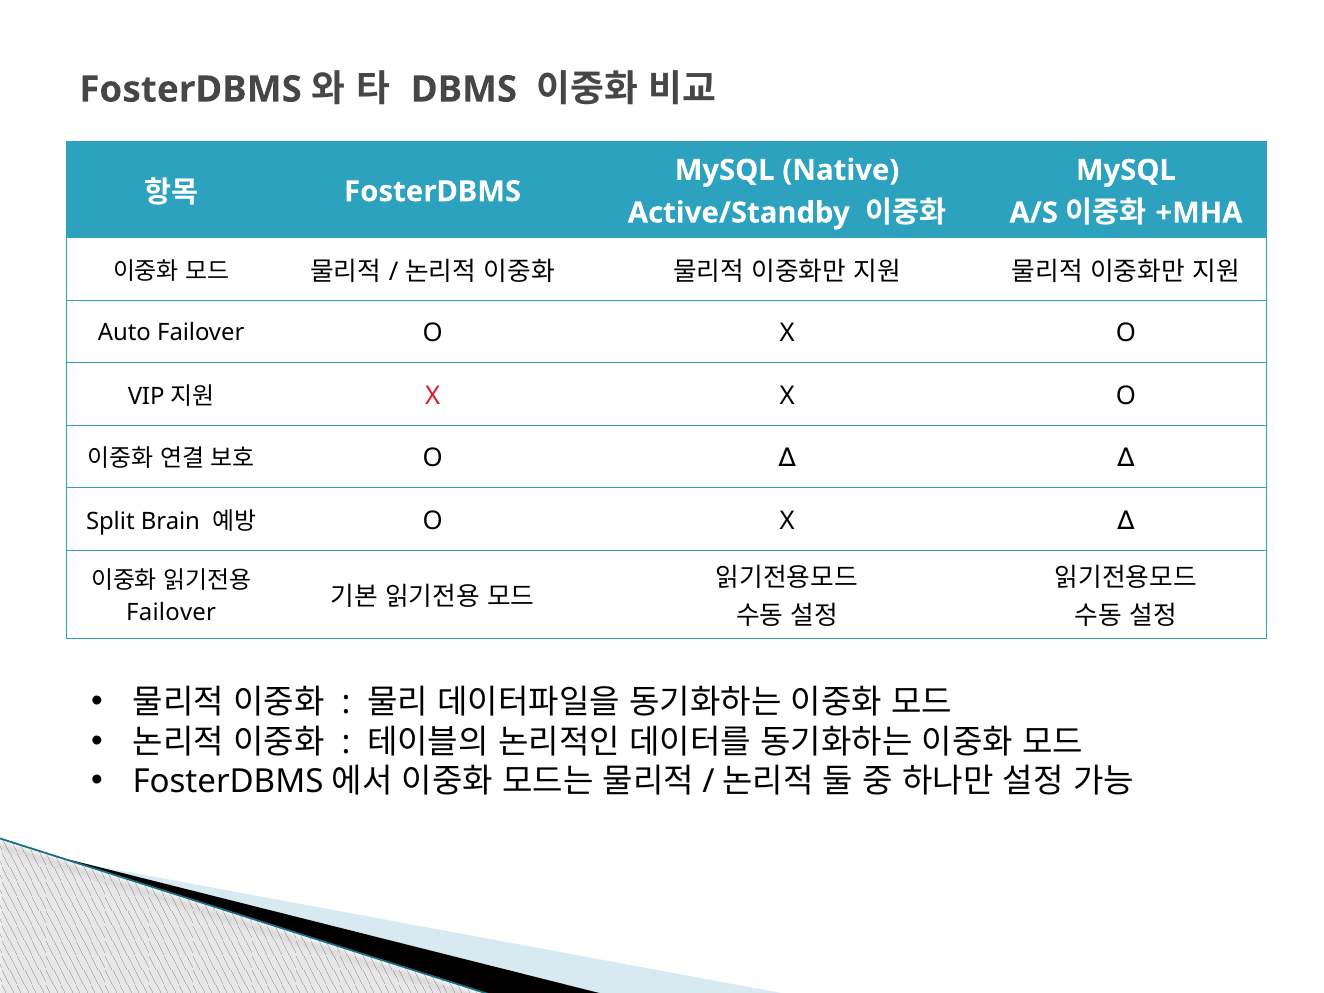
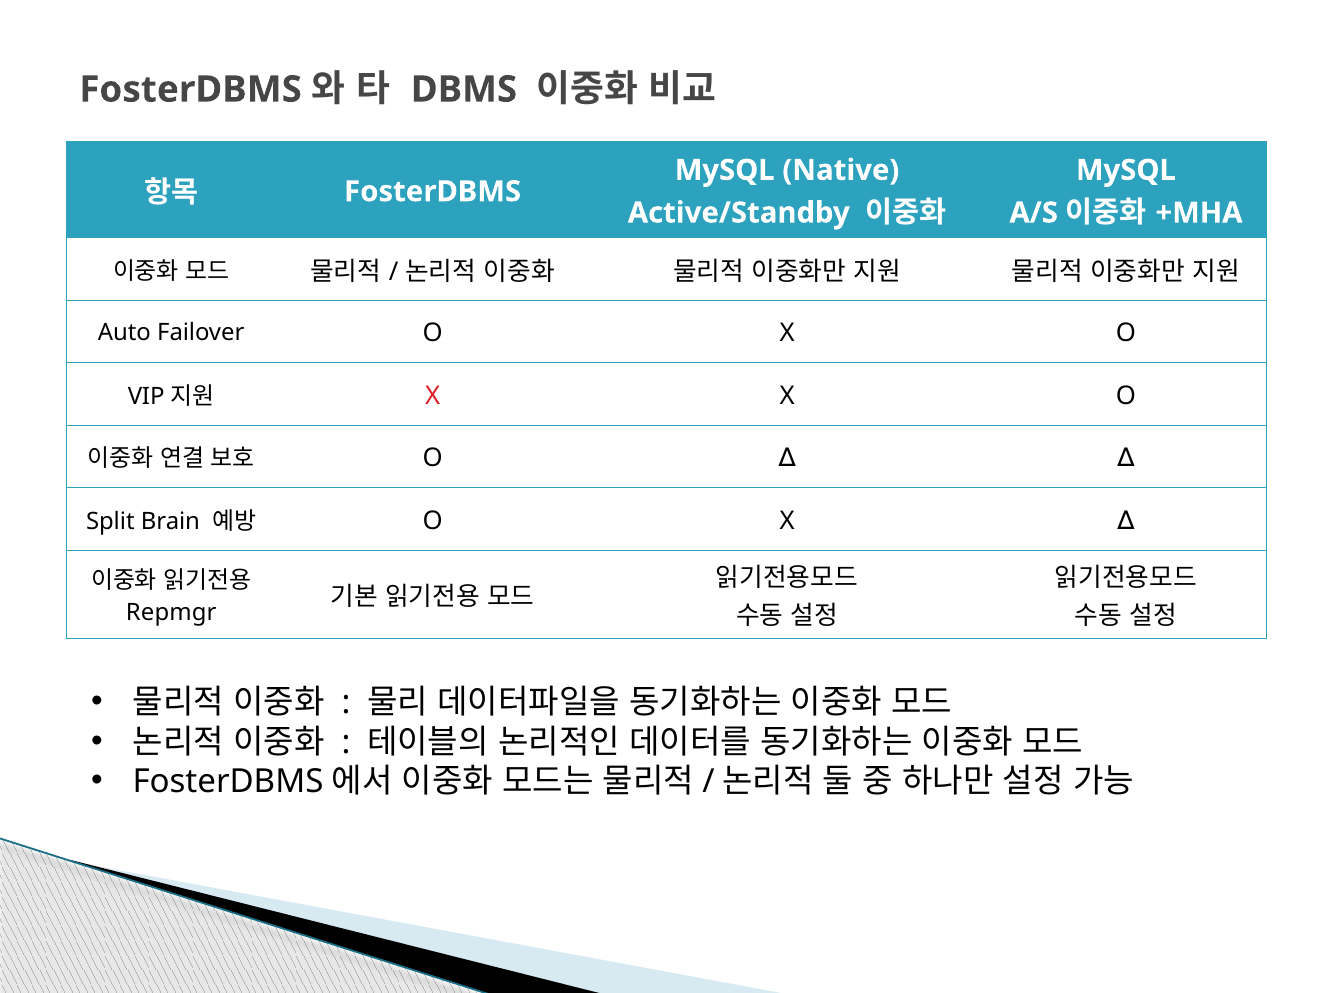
Failover: Failover -> Repmgr (171, 613)
